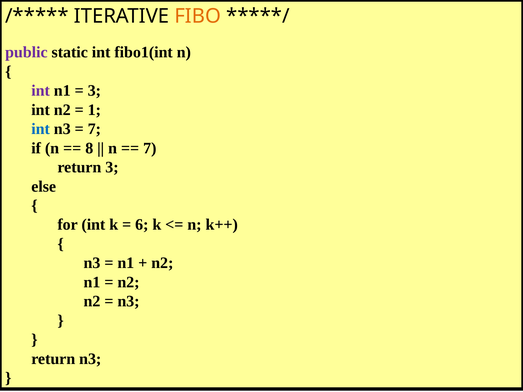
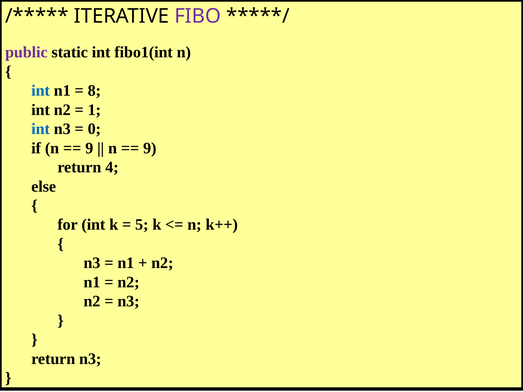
FIBO colour: orange -> purple (198, 16)
int colour: purple -> blue (41, 91)
3: 3 -> 8 (94, 91)
7: 7 -> 0 (94, 129)
8: 8 -> 9 (89, 148)
7: 7 -> 9 (150, 148)
return 3: 3 -> 4 (112, 167)
6: 6 -> 5 (142, 225)
